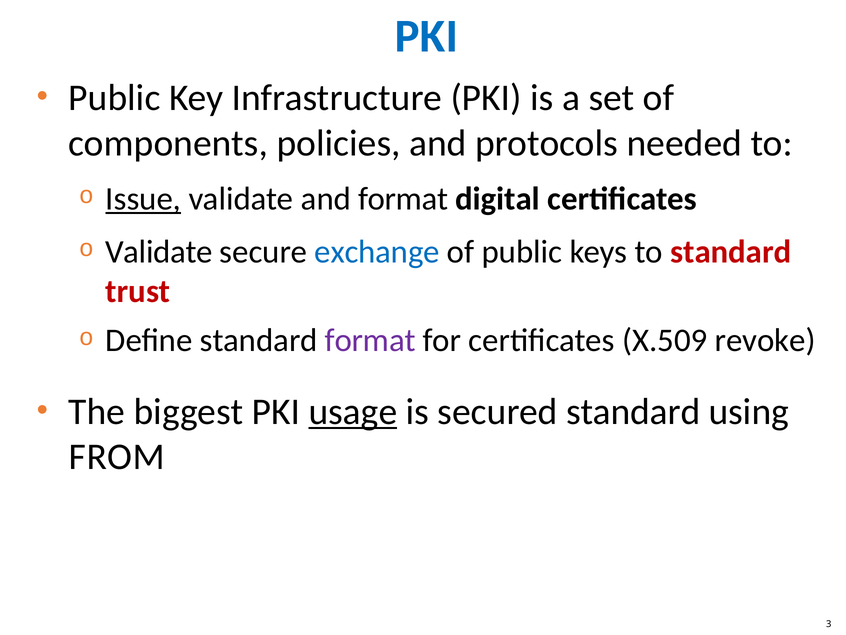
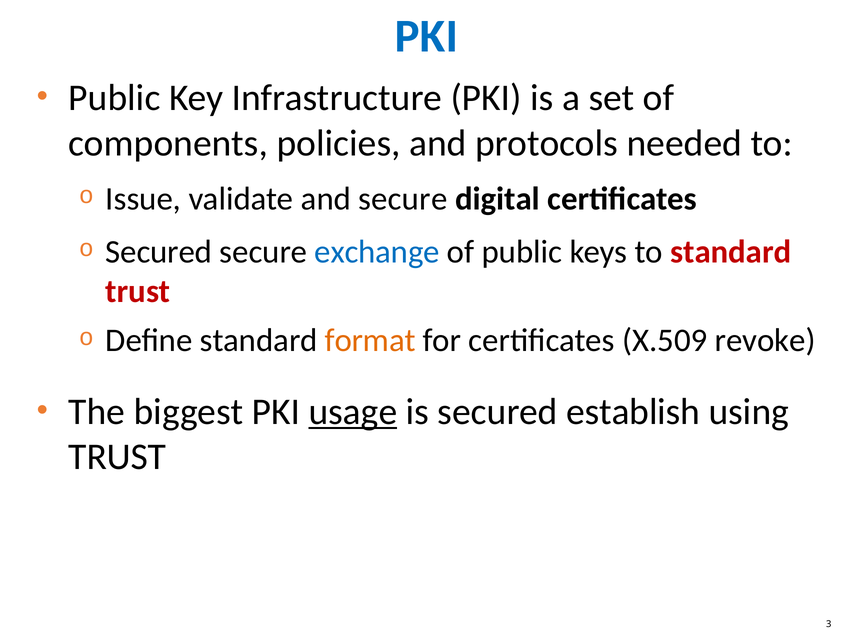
Issue underline: present -> none (143, 199)
and format: format -> secure (403, 199)
Validate: Validate -> Secured (159, 252)
format colour: purple -> orange (370, 340)
secured standard: standard -> establish (633, 411)
FROM: FROM -> TRUST (117, 457)
